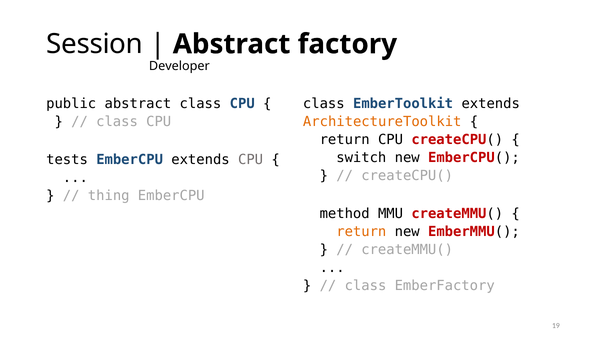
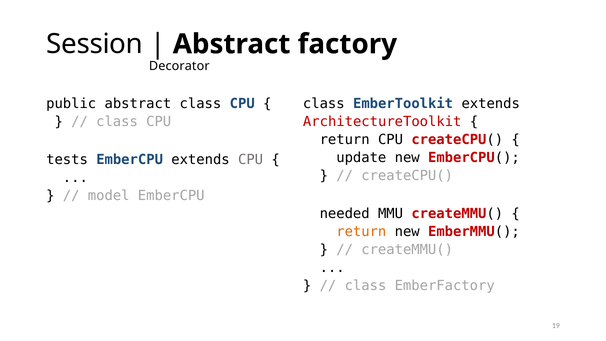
Developer: Developer -> Decorator (179, 66)
ArchitectureToolkit colour: orange -> red (382, 122)
switch: switch -> update (361, 158)
thing: thing -> model (109, 196)
method: method -> needed (345, 214)
